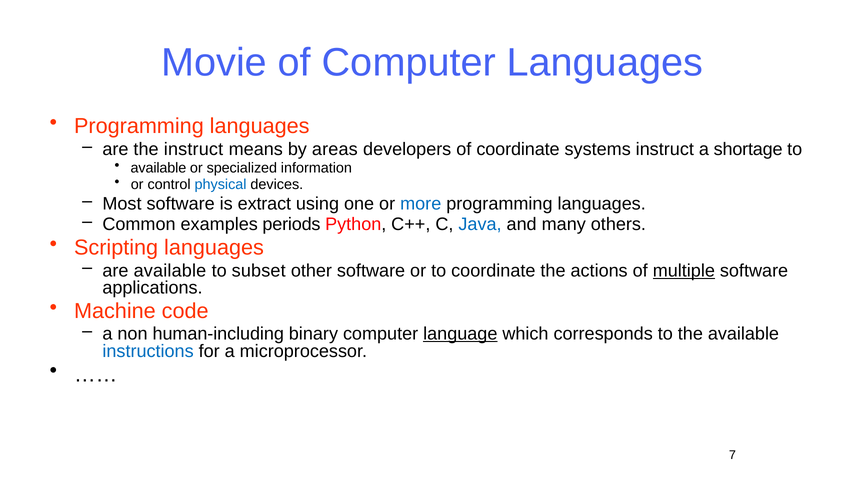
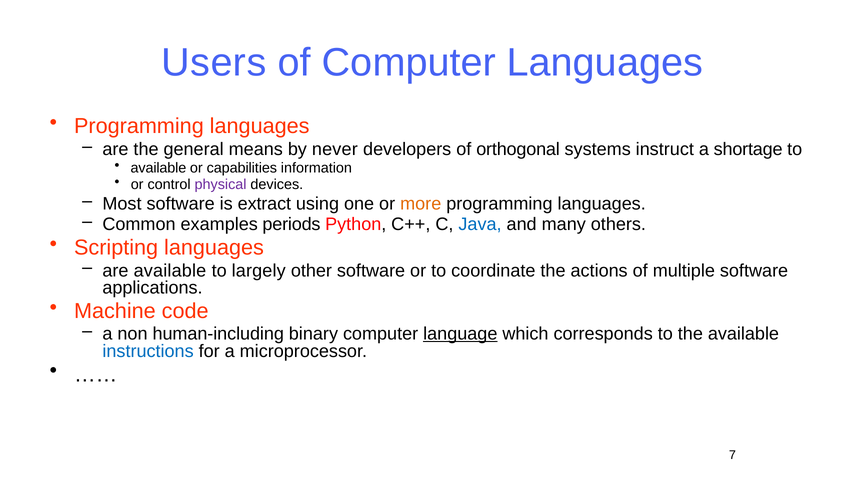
Movie: Movie -> Users (214, 63)
the instruct: instruct -> general (194, 149)
areas: areas -> never (335, 149)
of coordinate: coordinate -> orthogonal (518, 149)
specialized: specialized -> capabilities (242, 168)
physical colour: blue -> purple (221, 184)
more colour: blue -> orange (421, 203)
subset: subset -> largely (259, 270)
multiple underline: present -> none (684, 270)
